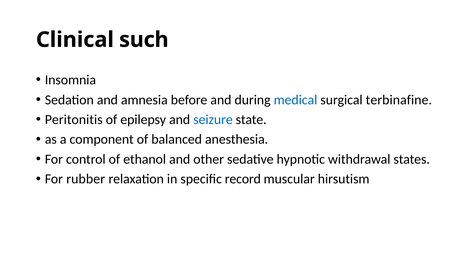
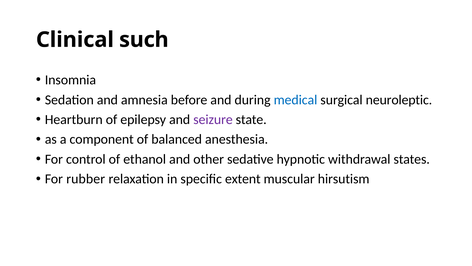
terbinafine: terbinafine -> neuroleptic (399, 100)
Peritonitis: Peritonitis -> Heartburn (74, 119)
seizure colour: blue -> purple (213, 119)
record: record -> extent (243, 179)
